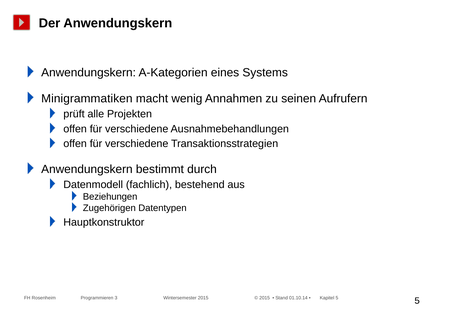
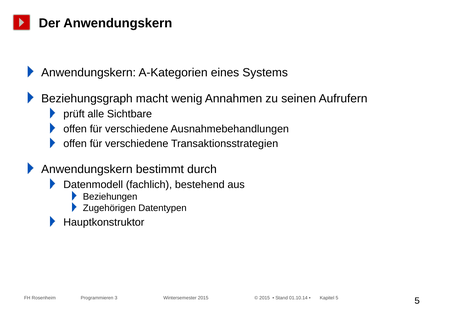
Minigrammatiken: Minigrammatiken -> Beziehungsgraph (87, 99)
Projekten: Projekten -> Sichtbare (129, 114)
